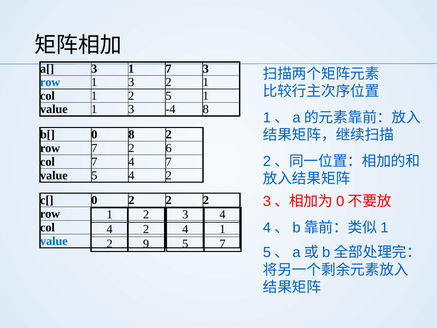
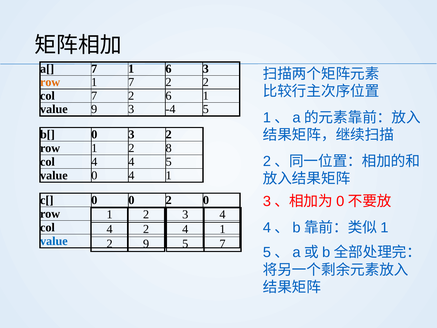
a[ 3: 3 -> 7 (94, 69)
7: 7 -> 6 (168, 69)
row colour: blue -> orange (50, 82)
3: 3 -> 7 (131, 82)
1: 1 -> 2 (206, 82)
col 1: 1 -> 7 (94, 96)
2 5: 5 -> 6 (168, 96)
1: 1 -> 9 (94, 109)
-4 8: 8 -> 5 (206, 109)
0 8: 8 -> 3 (131, 134)
7: 7 -> 1 (94, 148)
6: 6 -> 8 (169, 148)
col 7: 7 -> 4 (94, 162)
7: 7 -> 5 (169, 162)
value 5: 5 -> 0 (94, 175)
2: 2 -> 1 (169, 175)
0 2: 2 -> 0 (131, 200)
2: 2 -> 0 (206, 200)
